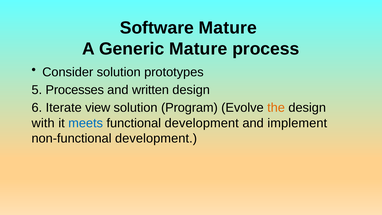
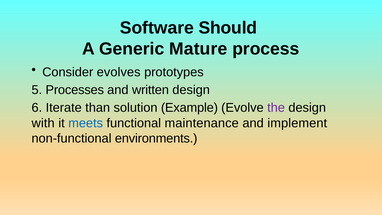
Software Mature: Mature -> Should (228, 28)
Consider solution: solution -> evolves (119, 72)
view: view -> than (98, 108)
Program: Program -> Example (189, 108)
the colour: orange -> purple (276, 108)
functional development: development -> maintenance (202, 123)
non-functional development: development -> environments (156, 138)
